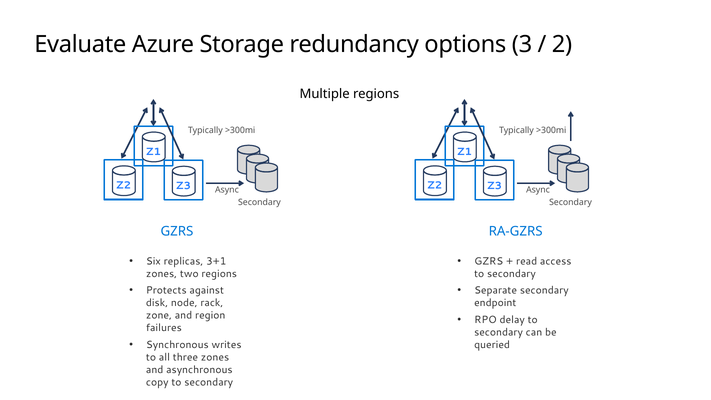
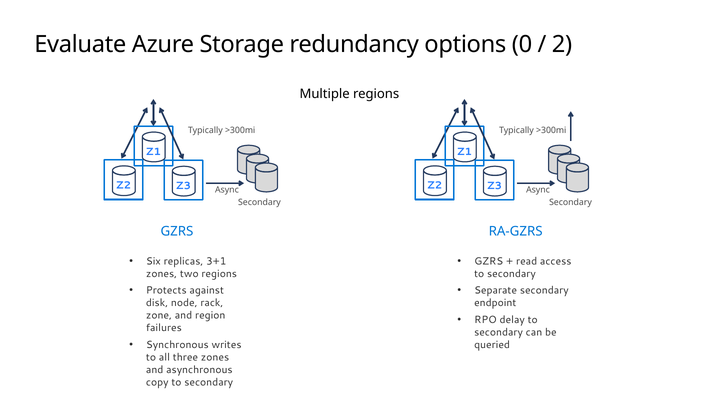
3: 3 -> 0 (522, 45)
